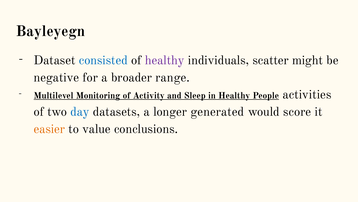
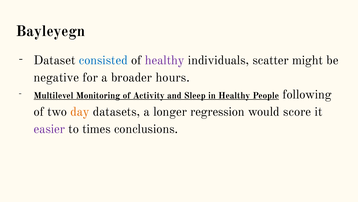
range: range -> hours (173, 77)
activities: activities -> following (307, 94)
day colour: blue -> orange (80, 111)
generated: generated -> regression (218, 111)
easier colour: orange -> purple (49, 129)
value: value -> times (97, 129)
